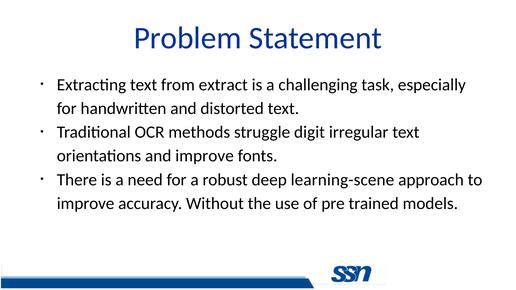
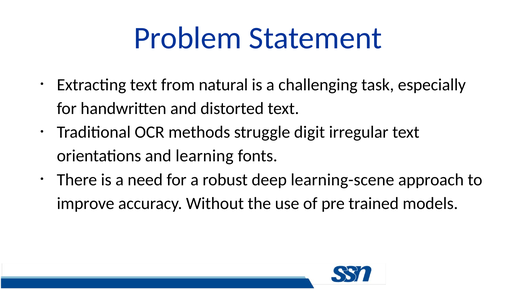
extract: extract -> natural (223, 85)
and improve: improve -> learning (205, 156)
